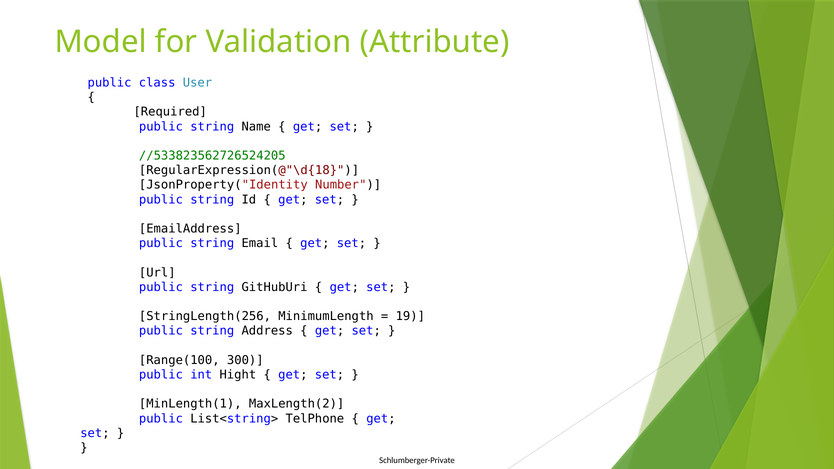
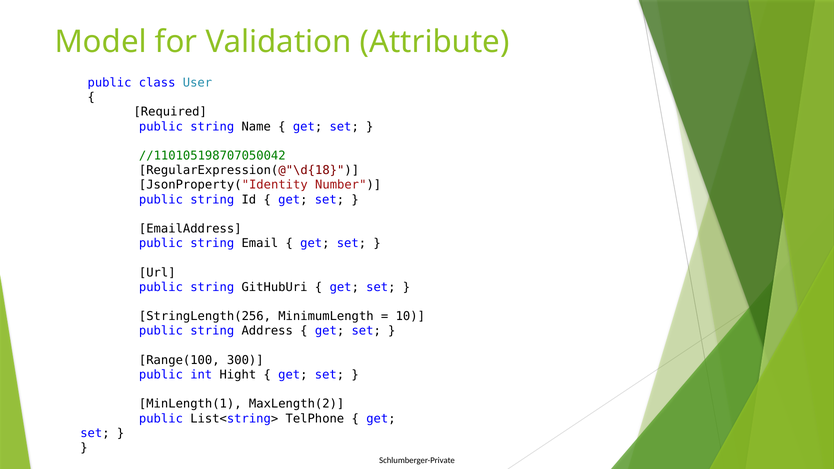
//533823562726524205: //533823562726524205 -> //110105198707050042 (212, 156)
19: 19 -> 10 (410, 316)
